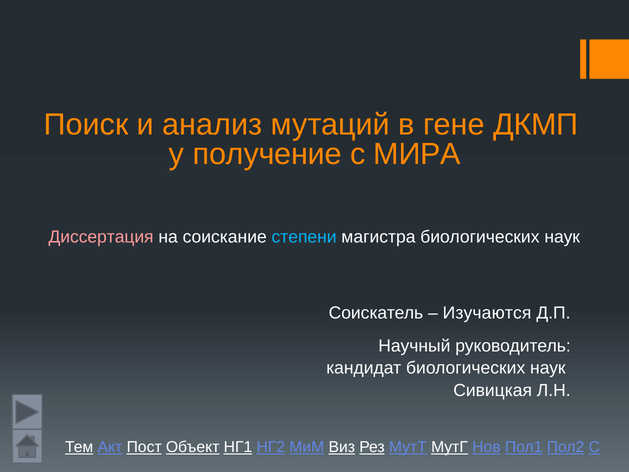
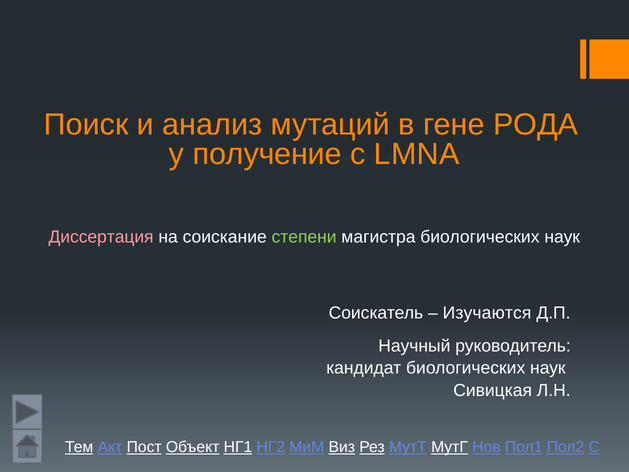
ДКМП: ДКМП -> РОДА (536, 125)
МИРА: МИРА -> LMNA (417, 154)
степени colour: light blue -> light green (304, 237)
